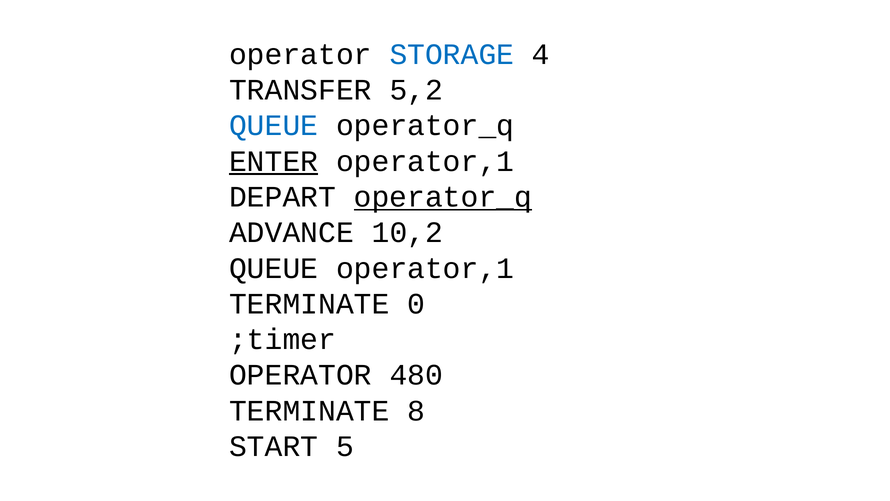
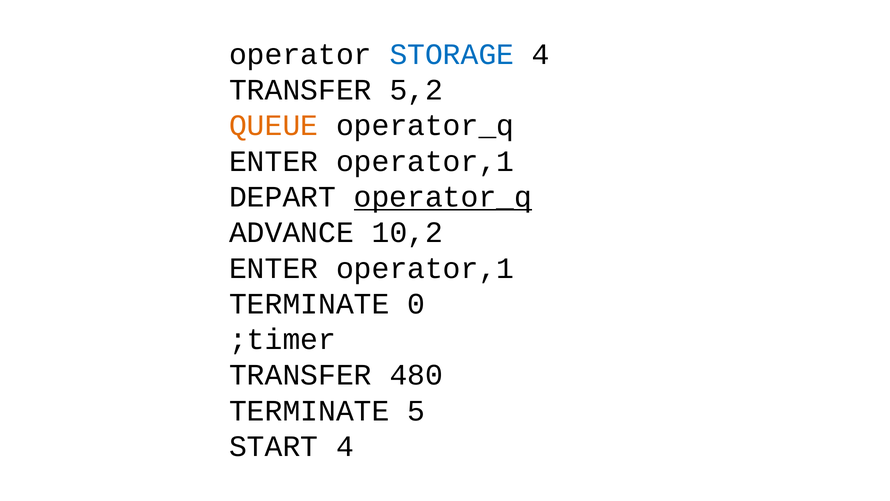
QUEUE colour: blue -> orange (274, 126)
ENTER underline: present -> none (274, 161)
QUEUE: QUEUE -> ENTER (274, 268)
OPERATOR: OPERATOR -> TRANSFER (300, 375)
8: 8 -> 5 (416, 410)
START 5: 5 -> 4 (345, 446)
